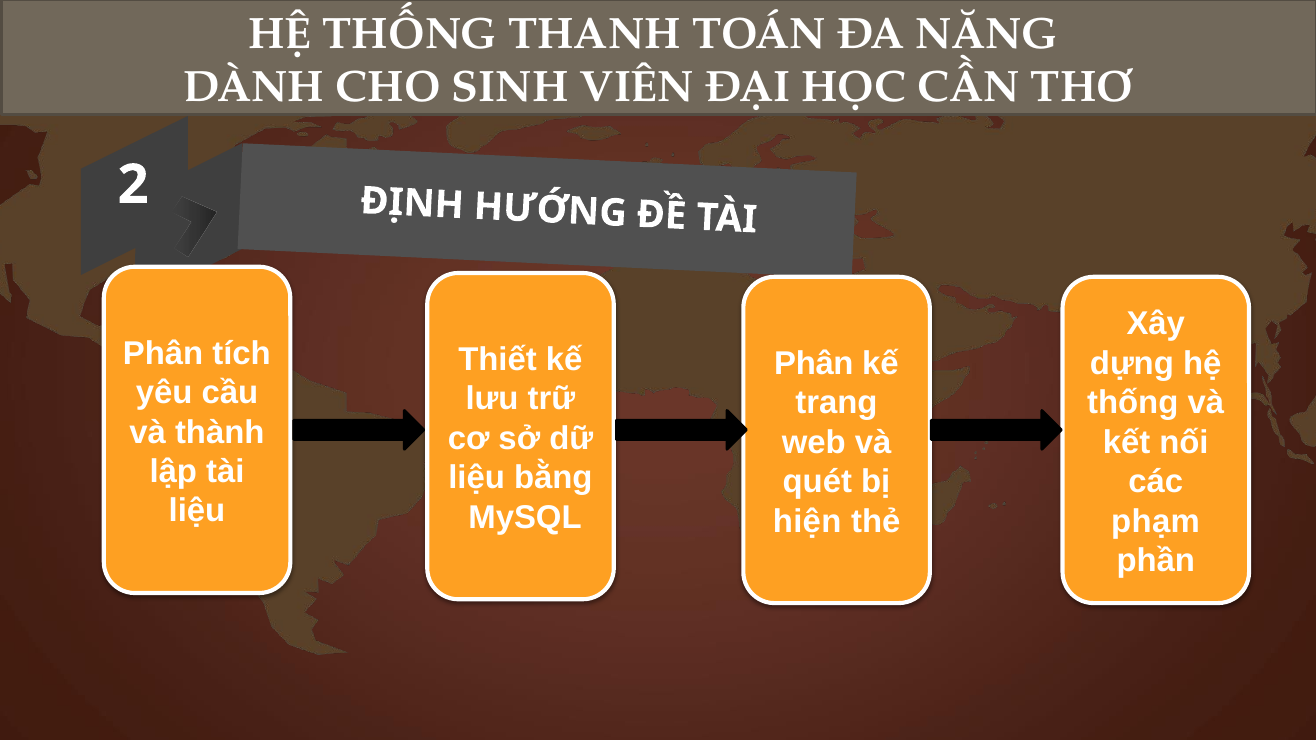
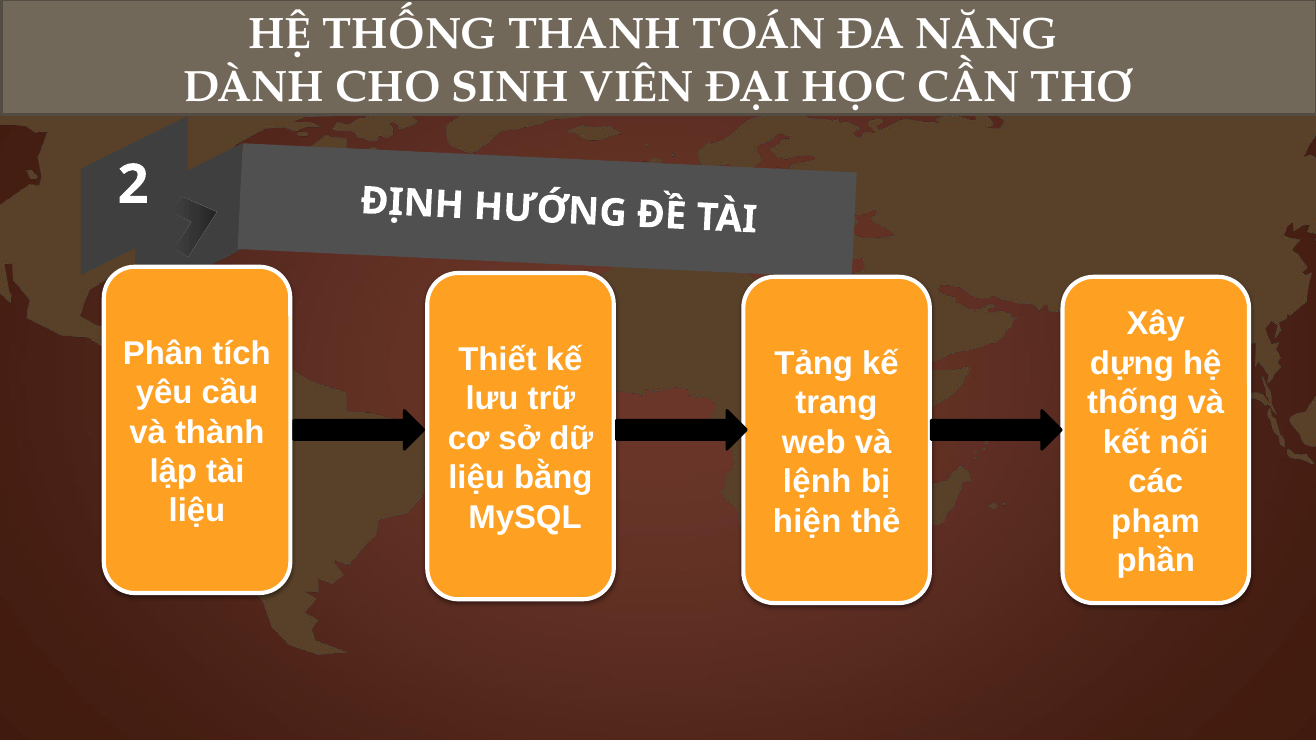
Phân: Phân -> Tảng (814, 363)
quét: quét -> lệnh (817, 482)
